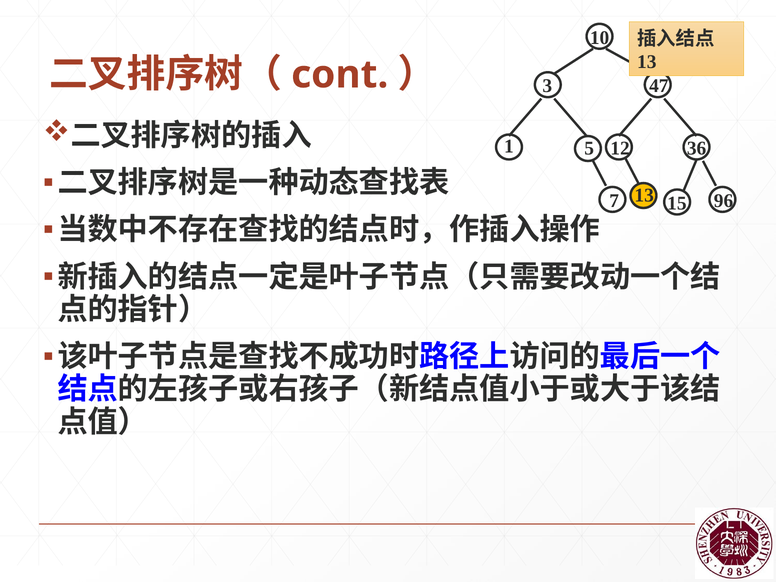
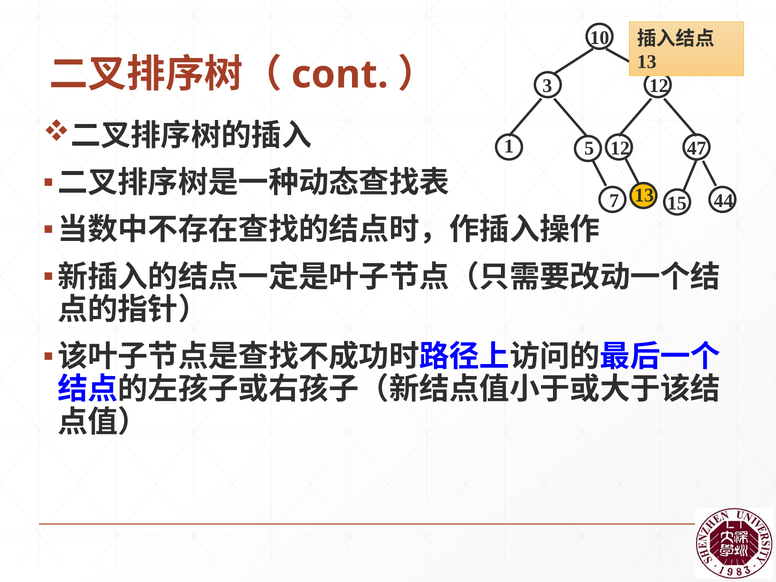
3 47: 47 -> 12 (659, 86)
36: 36 -> 47 (697, 148)
96: 96 -> 44 (724, 201)
